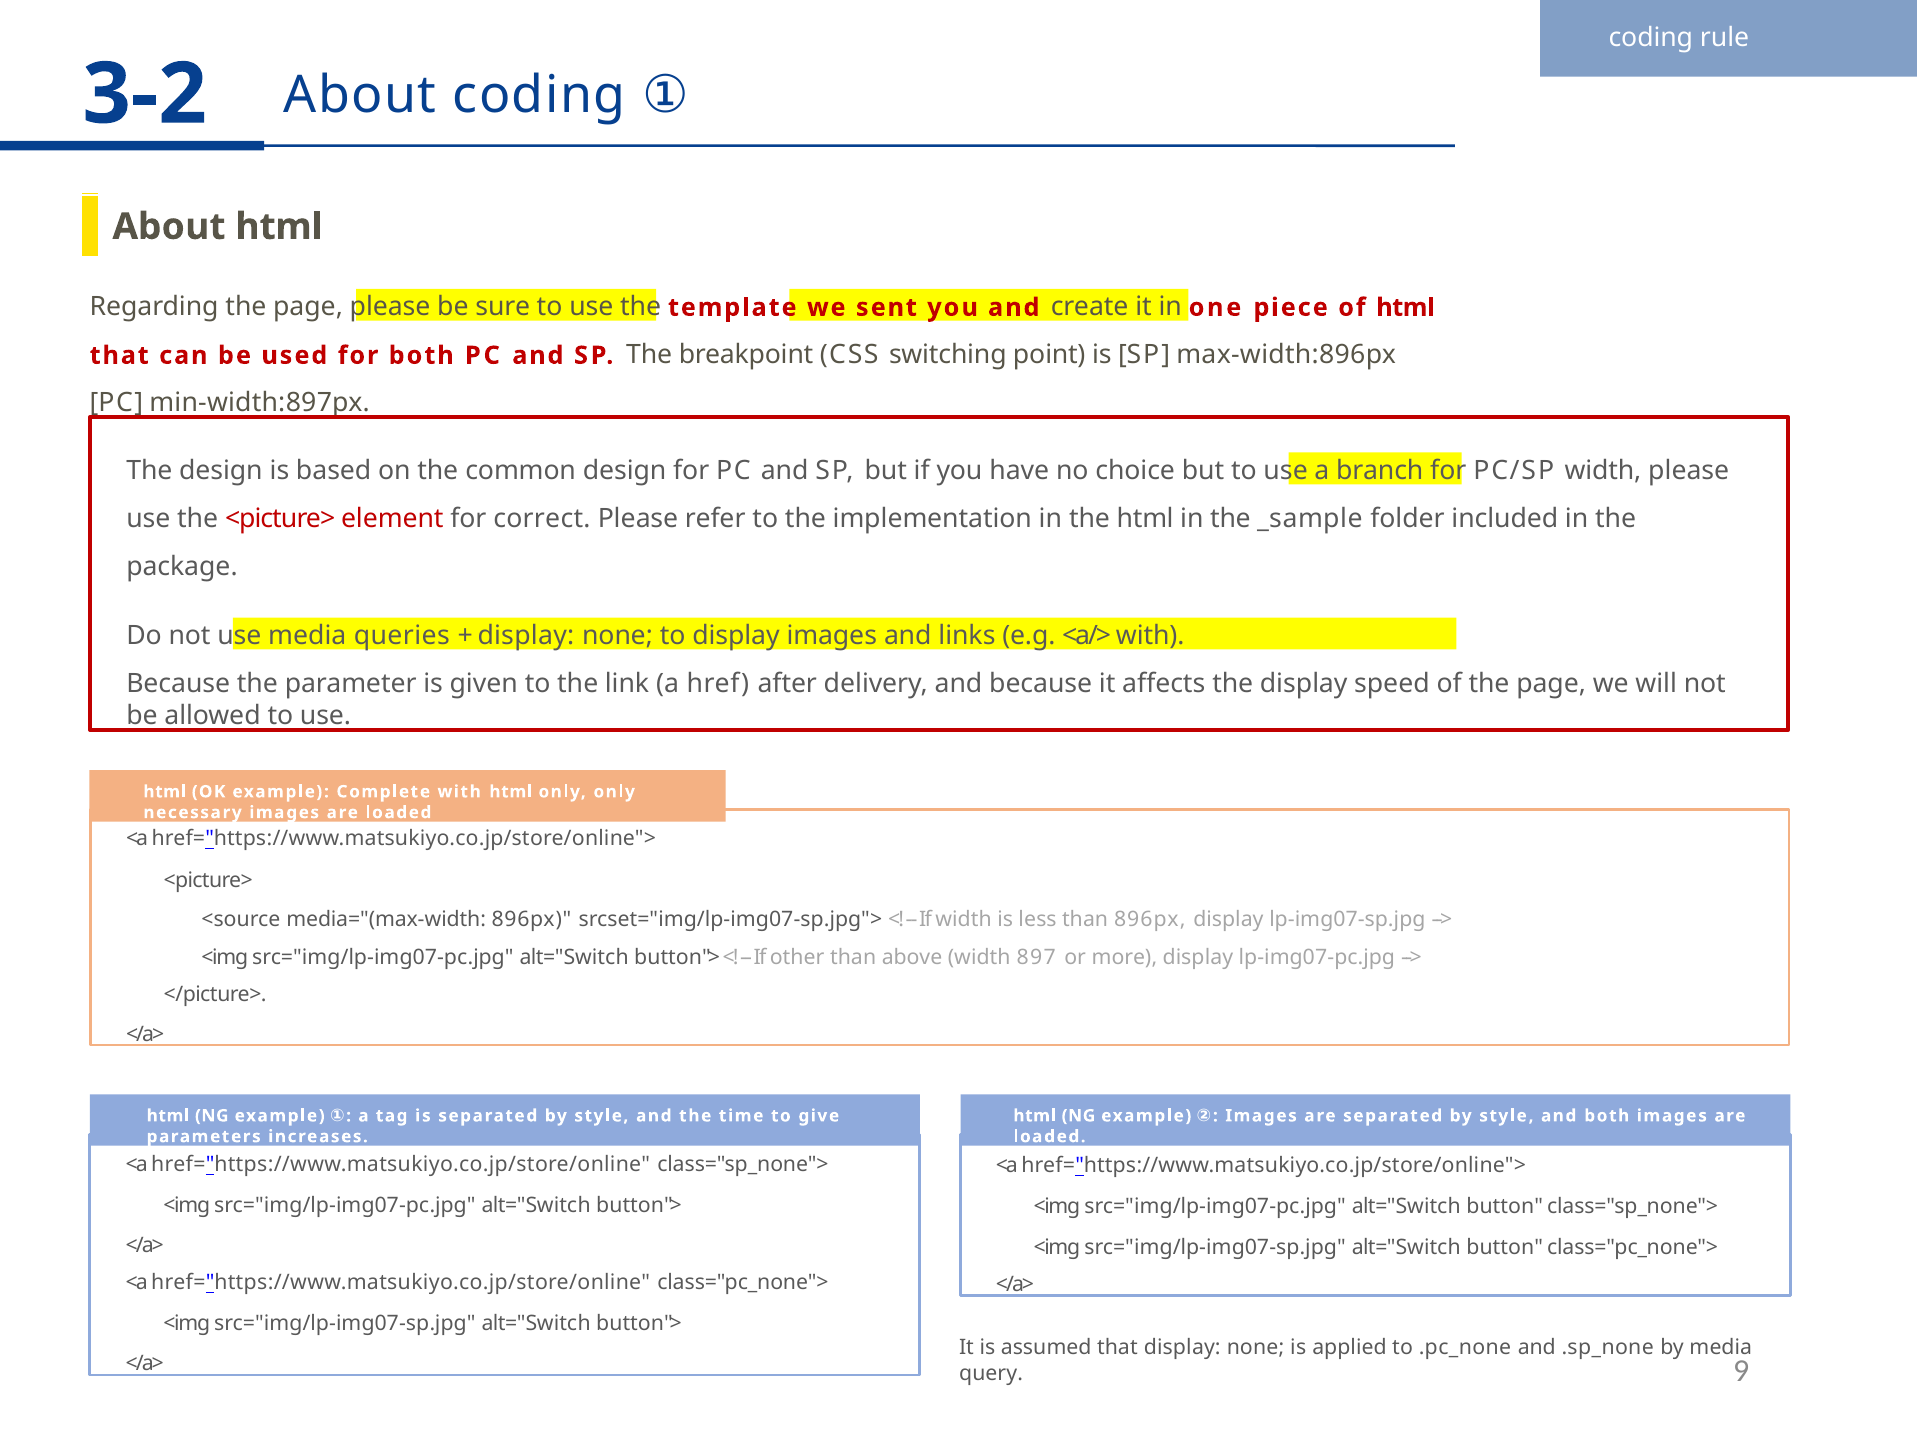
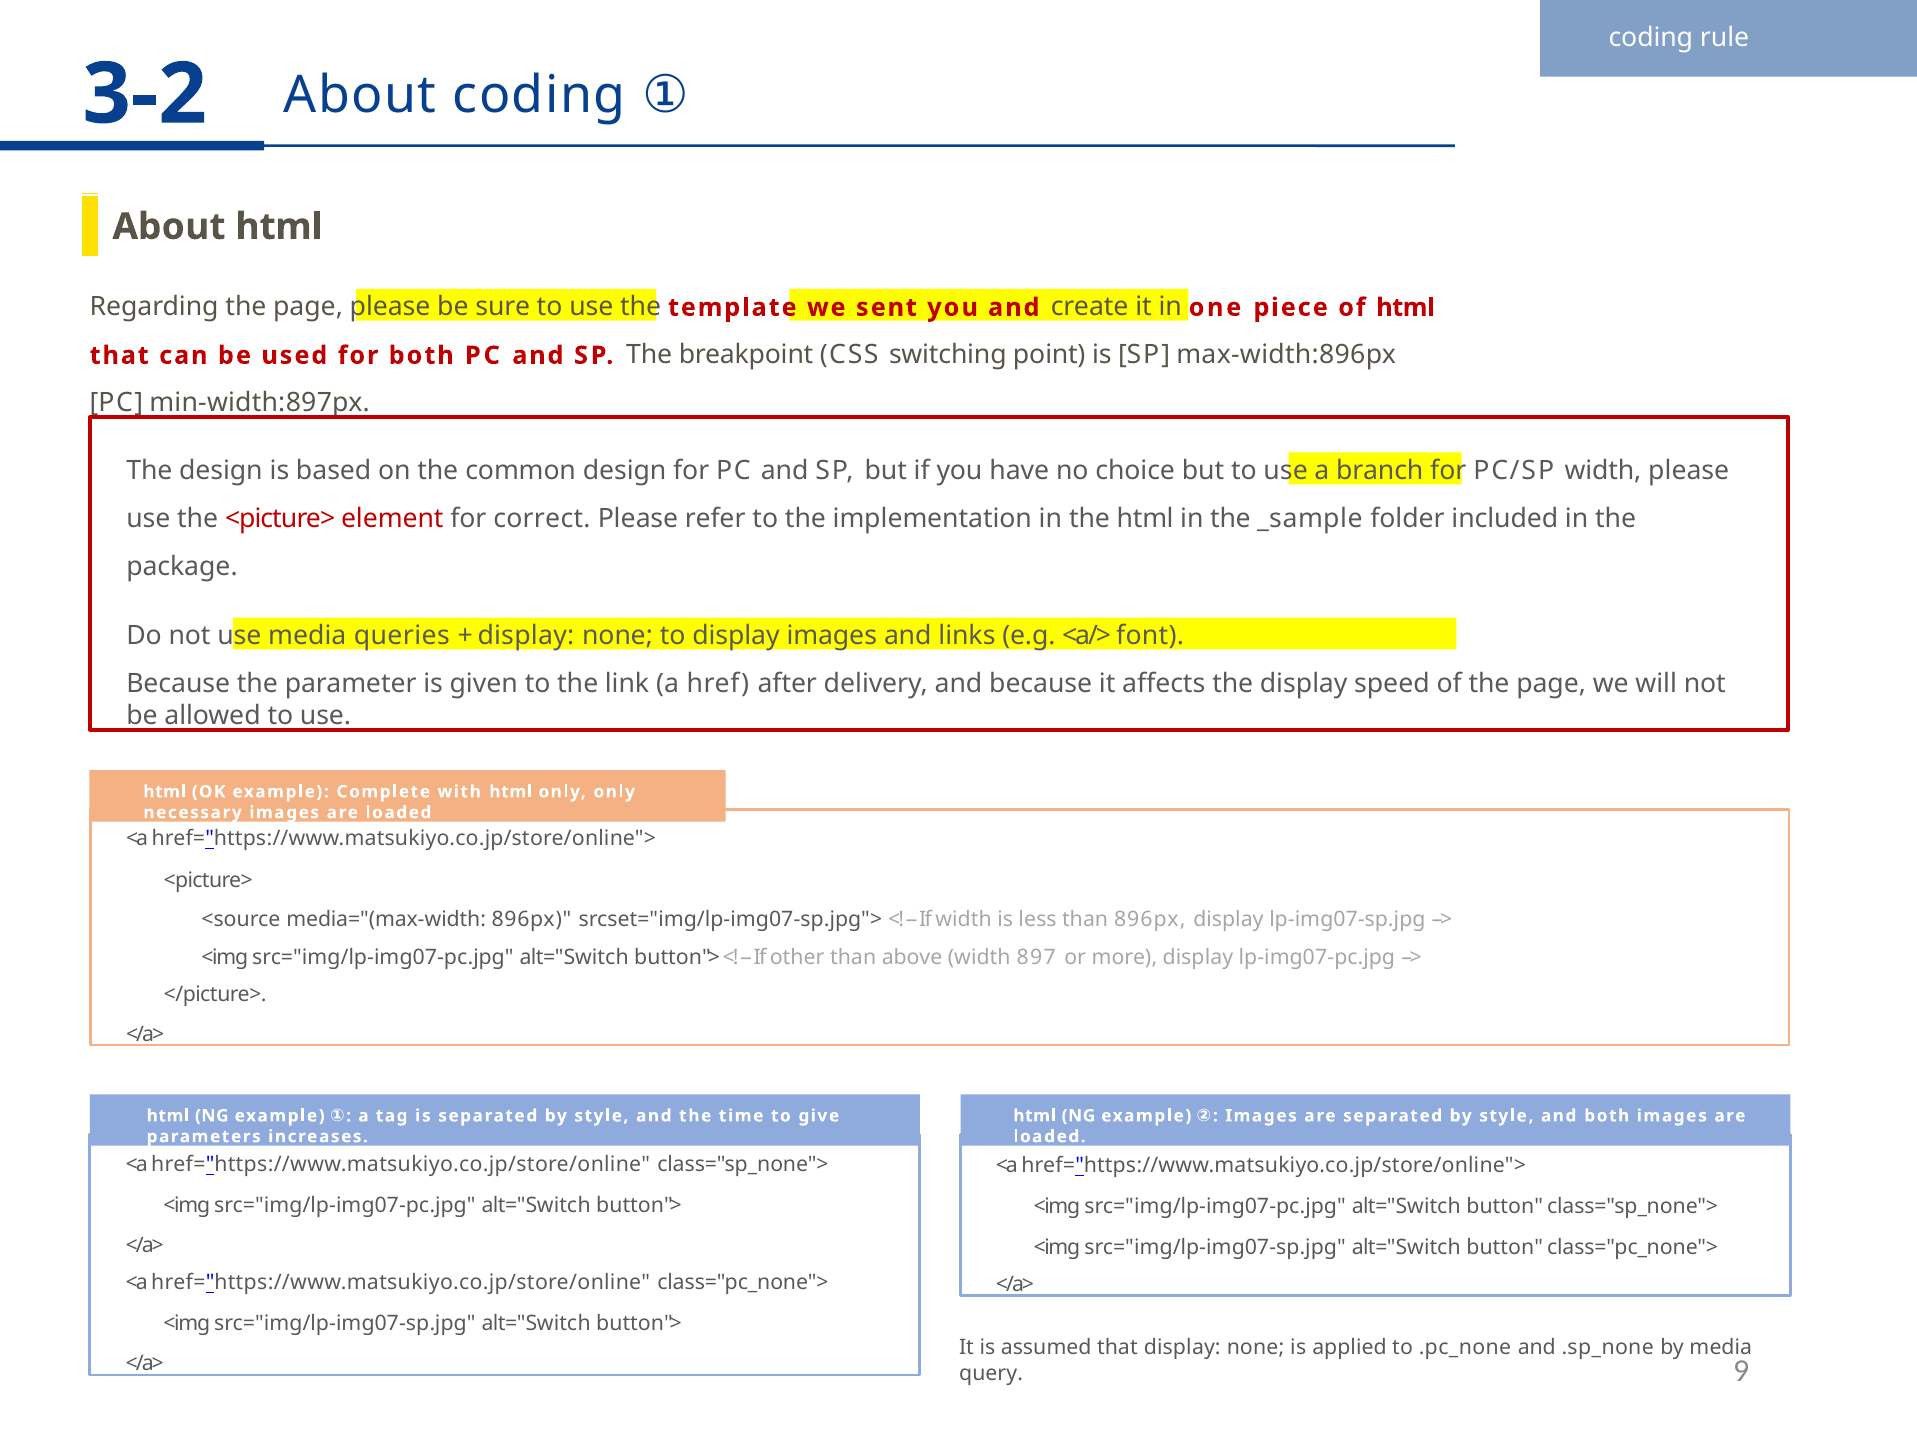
<a/> with: with -> font (1150, 636)
